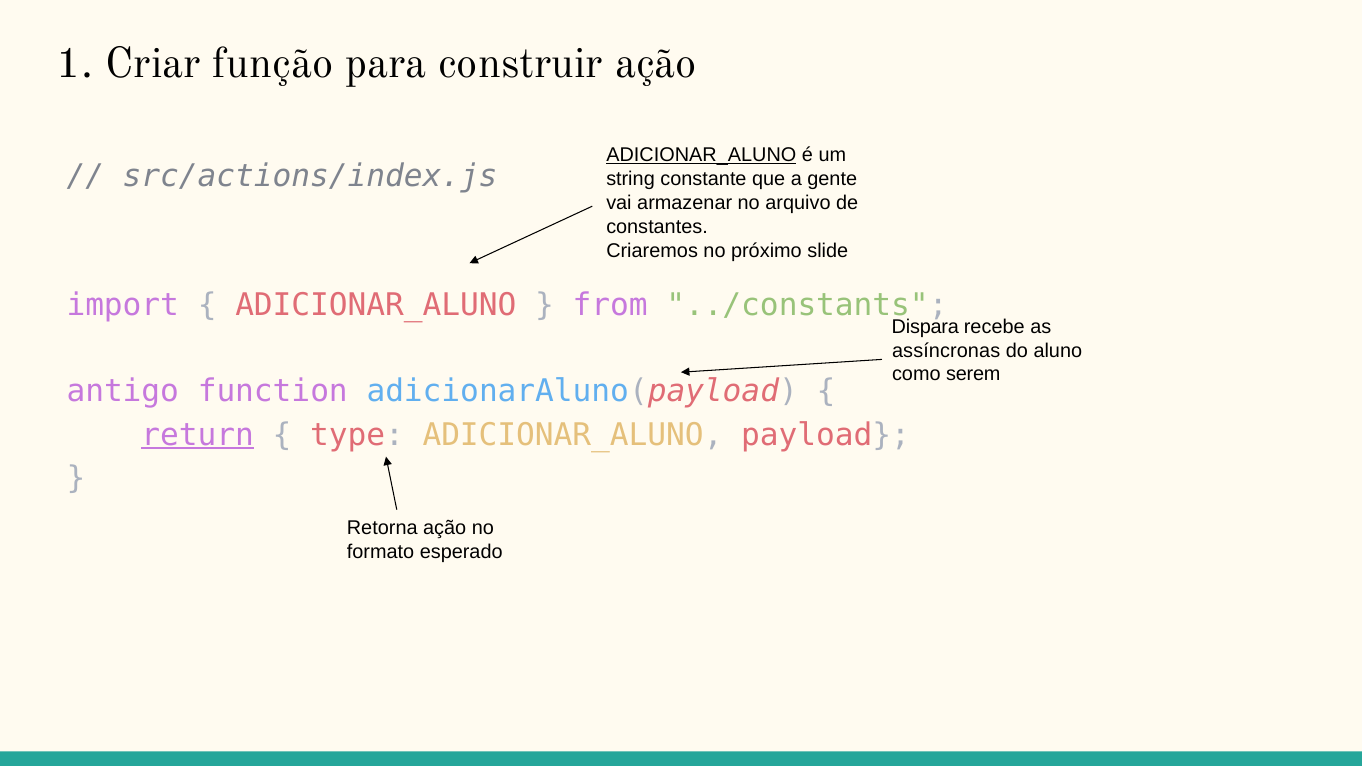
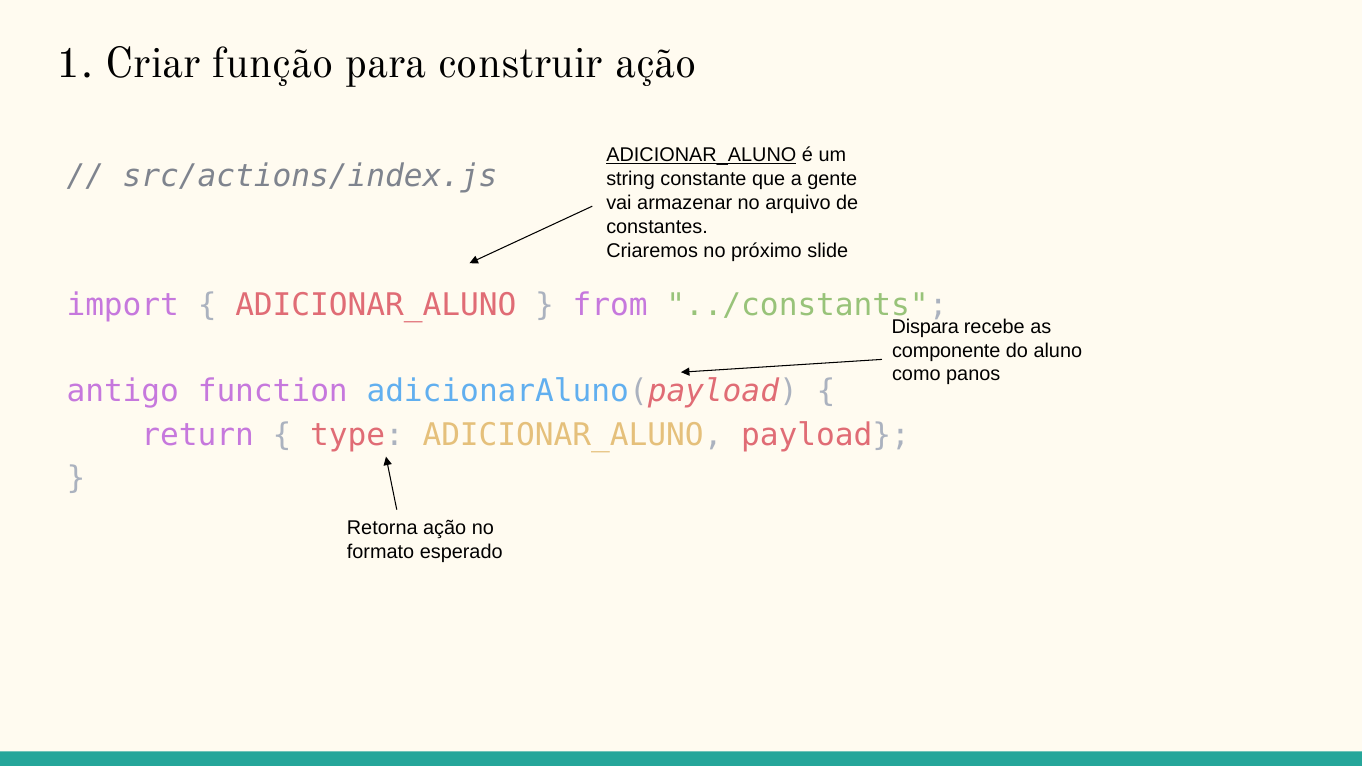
assíncronas: assíncronas -> componente (946, 351)
serem: serem -> panos (973, 374)
return underline: present -> none (198, 435)
